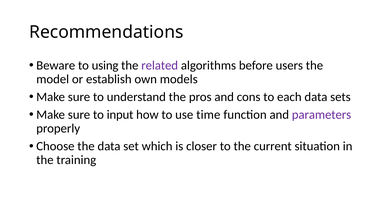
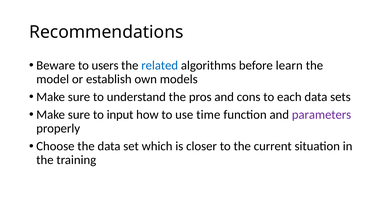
using: using -> users (105, 65)
related colour: purple -> blue (160, 65)
users: users -> learn (289, 65)
